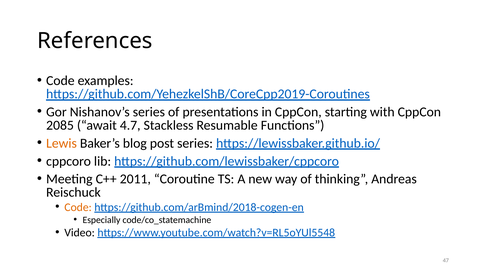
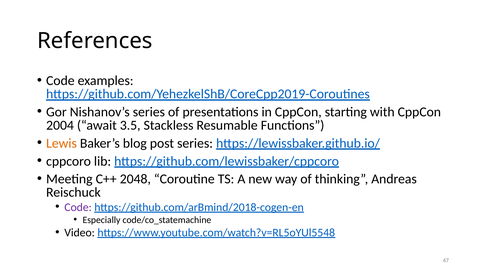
2085: 2085 -> 2004 (60, 125)
4.7: 4.7 -> 3.5 (130, 125)
2011: 2011 -> 2048 (135, 179)
Code colour: orange -> purple (78, 207)
